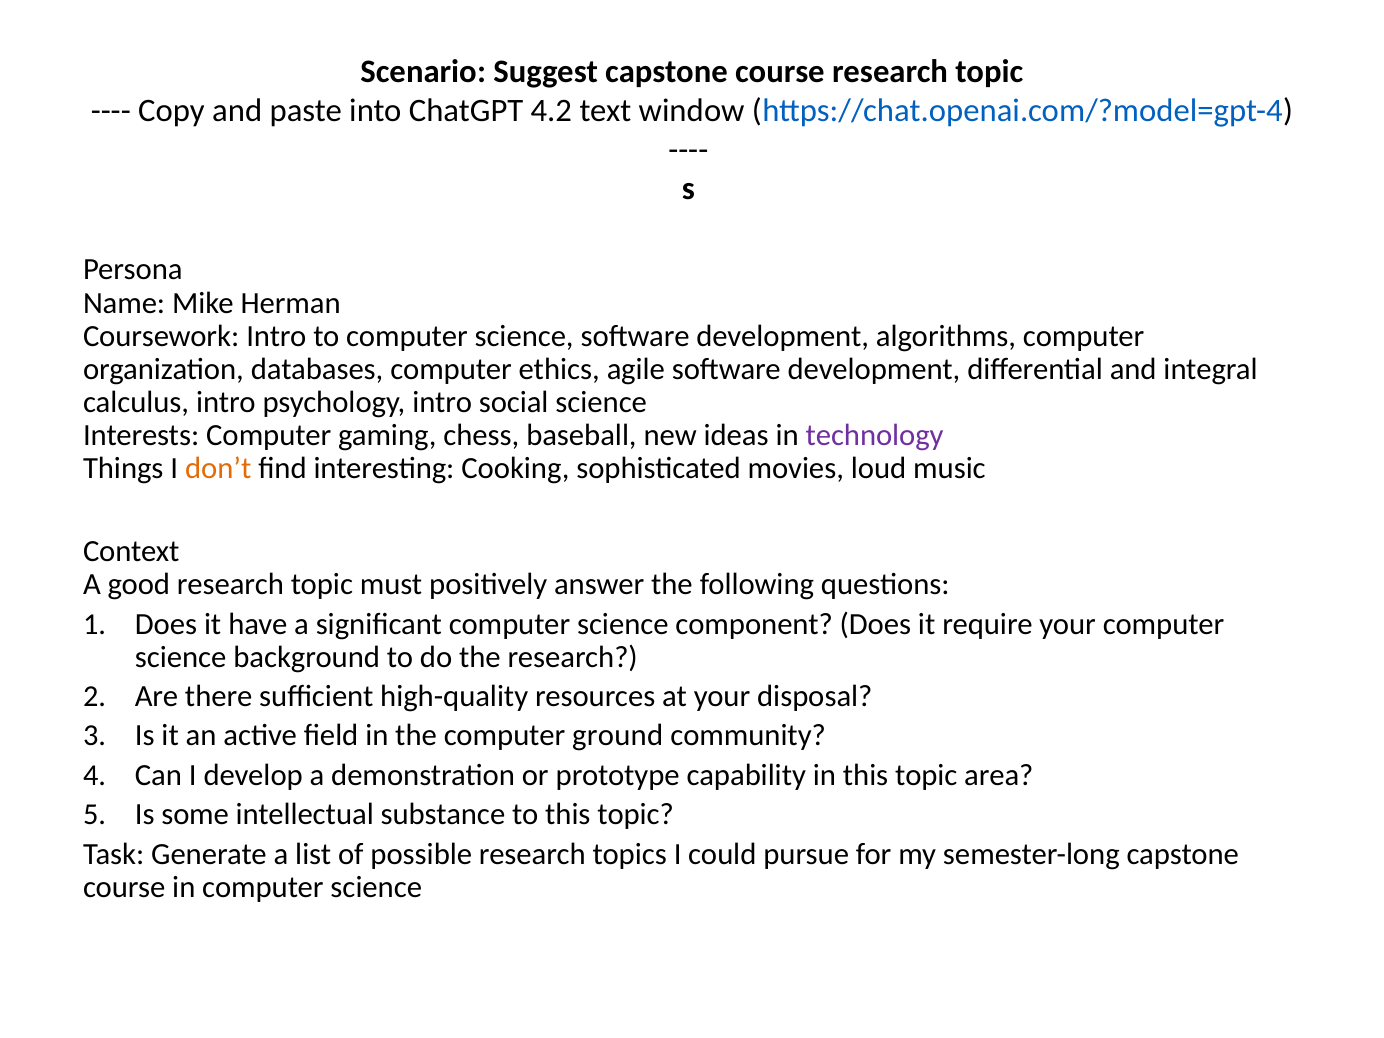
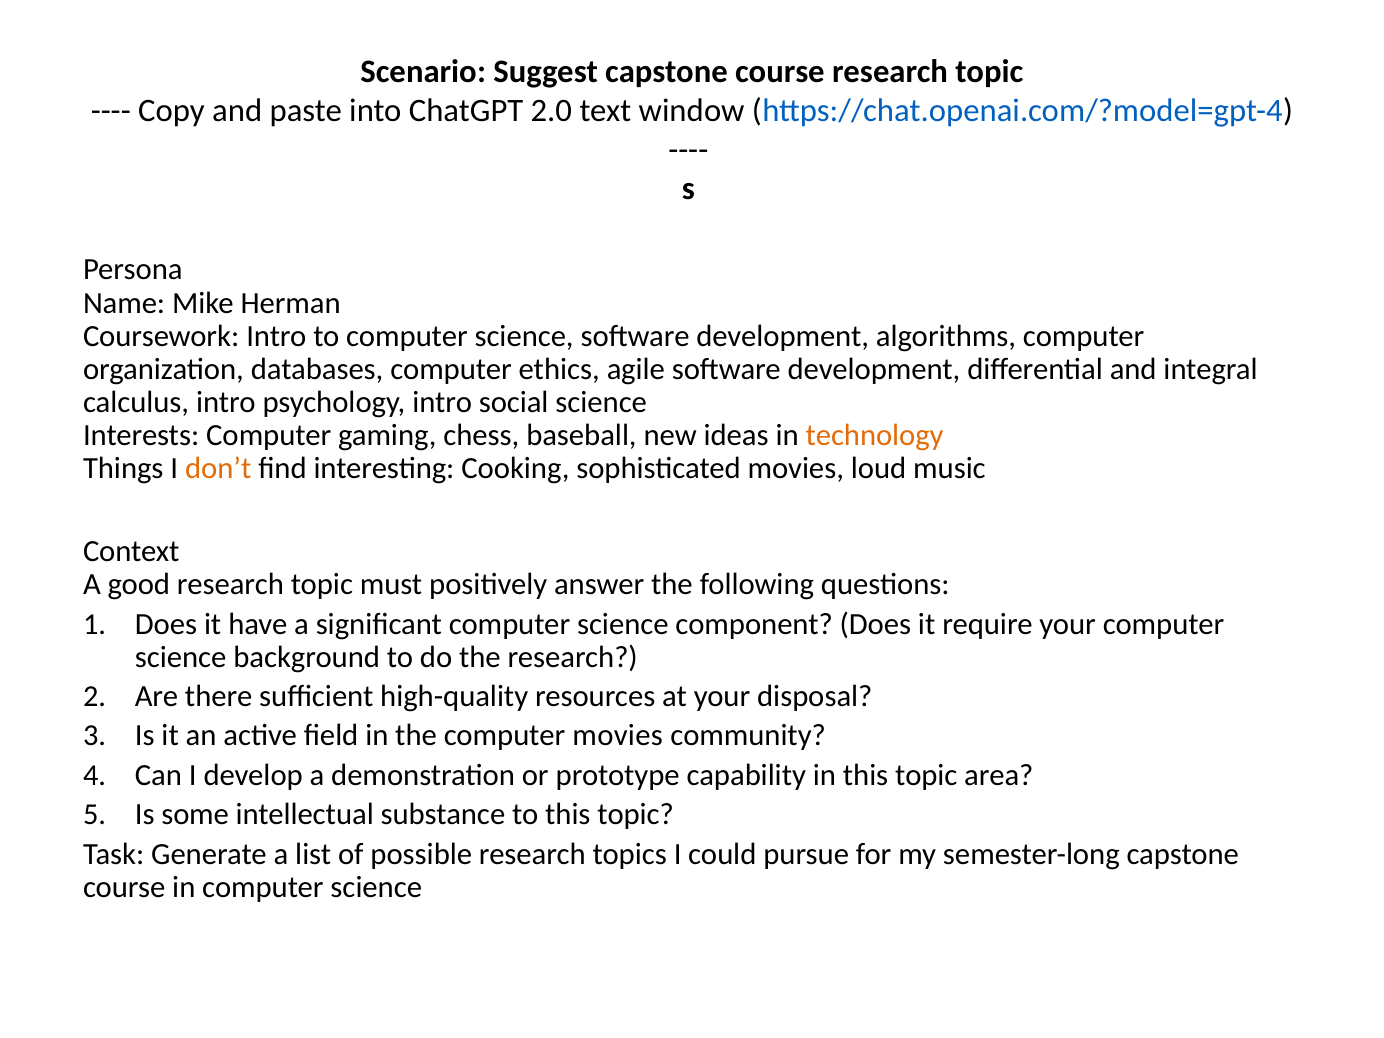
4.2: 4.2 -> 2.0 (551, 111)
technology colour: purple -> orange (875, 436)
computer ground: ground -> movies (618, 736)
